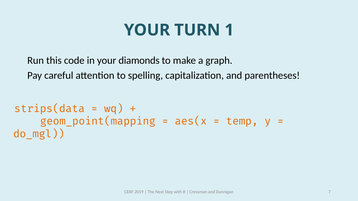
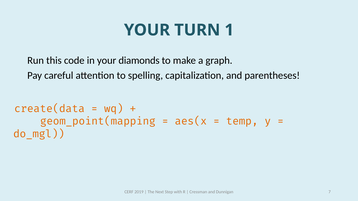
strips(data: strips(data -> create(data (50, 109)
